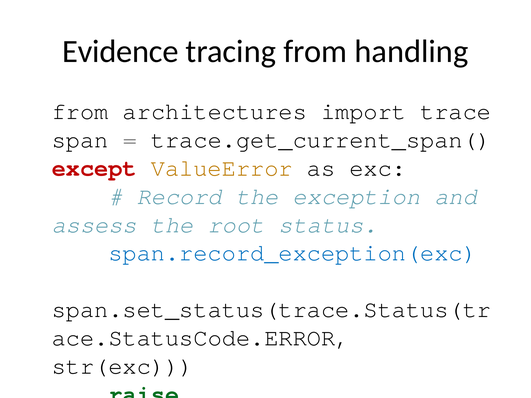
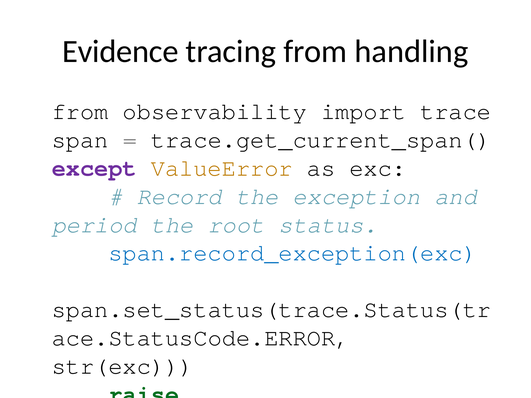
architectures: architectures -> observability (215, 111)
except colour: red -> purple (94, 168)
assess: assess -> period (94, 225)
